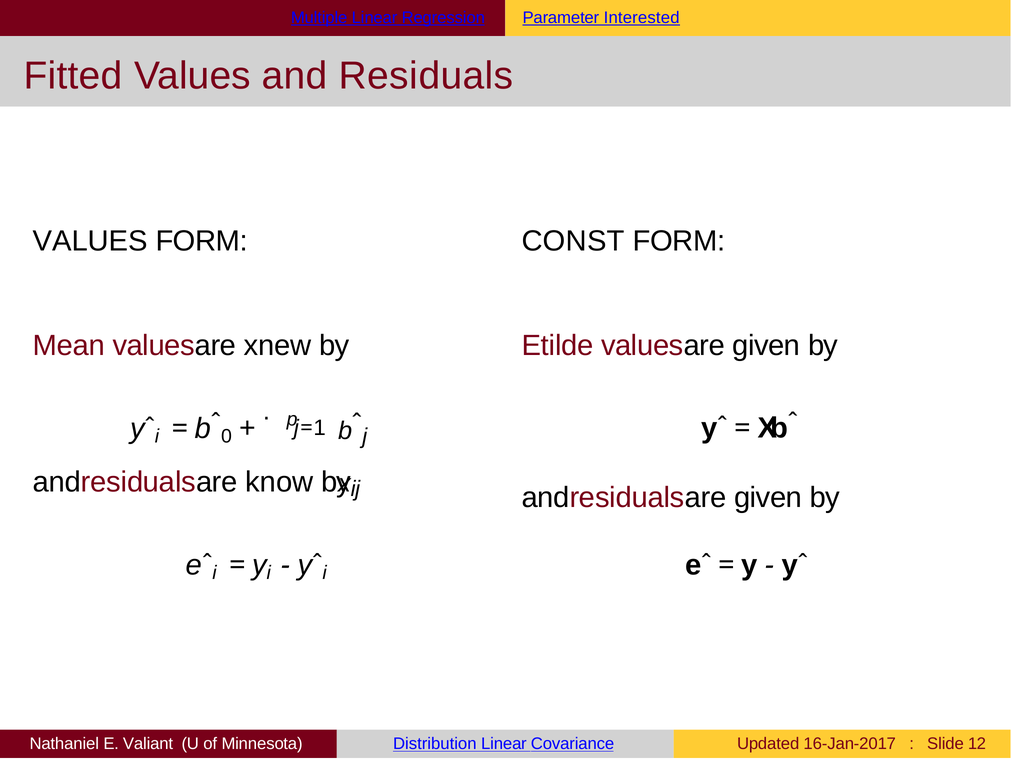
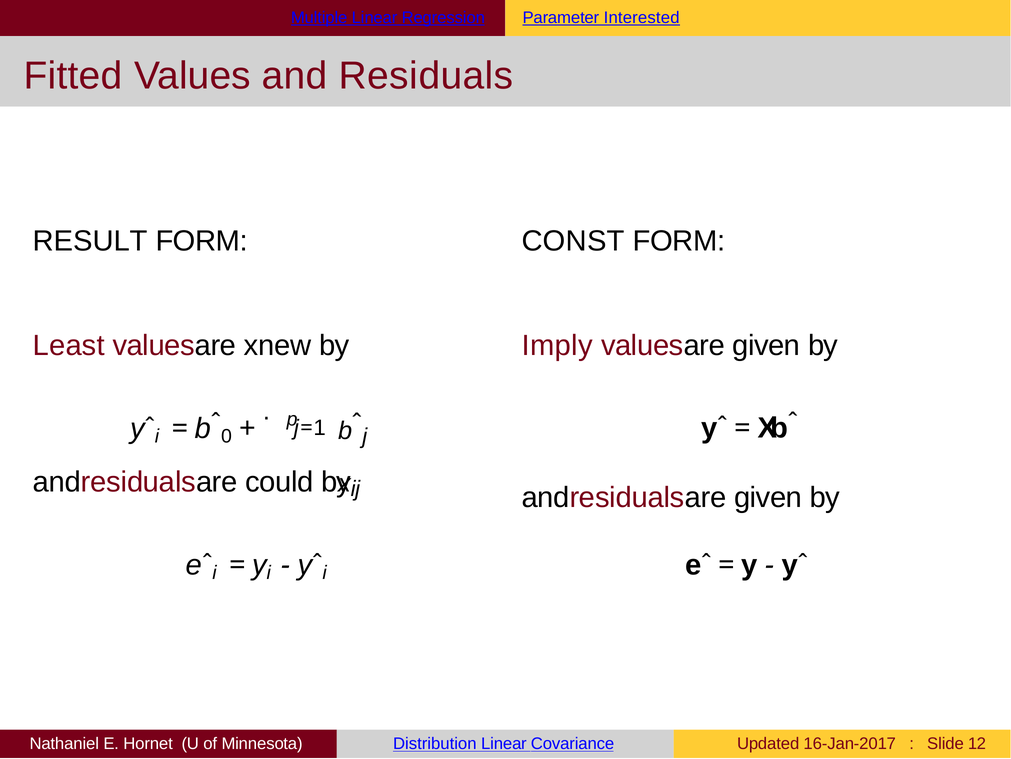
VALUES: VALUES -> RESULT (90, 241)
Mean: Mean -> Least (69, 346)
Etilde: Etilde -> Imply (557, 346)
know: know -> could (279, 482)
Valiant: Valiant -> Hornet (148, 744)
